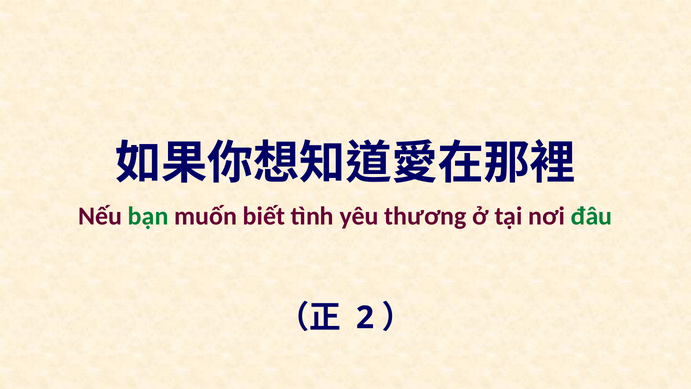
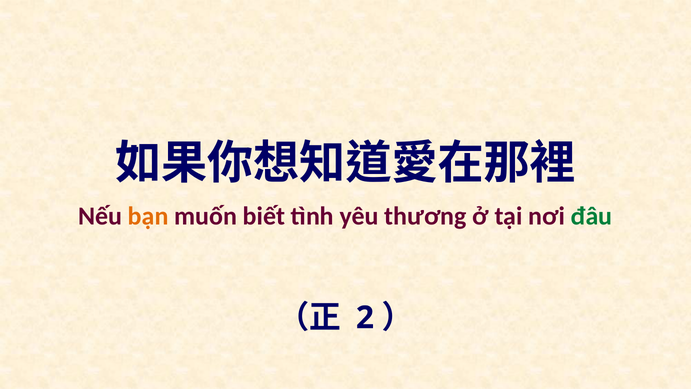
bạn colour: green -> orange (148, 216)
